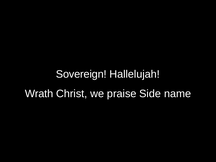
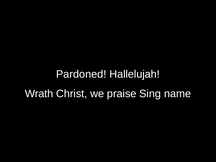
Sovereign: Sovereign -> Pardoned (81, 74)
Side: Side -> Sing (150, 94)
